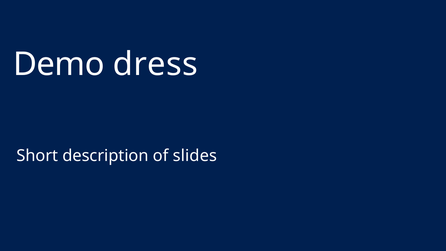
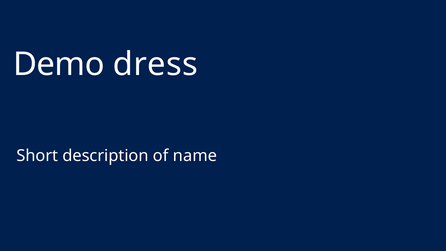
slides: slides -> name (195, 156)
